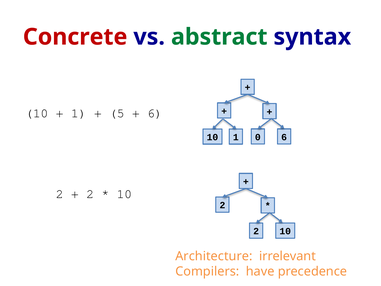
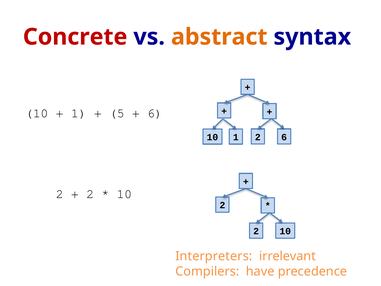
abstract colour: green -> orange (219, 37)
1 0: 0 -> 2 (258, 137)
Architecture: Architecture -> Interpreters (214, 256)
